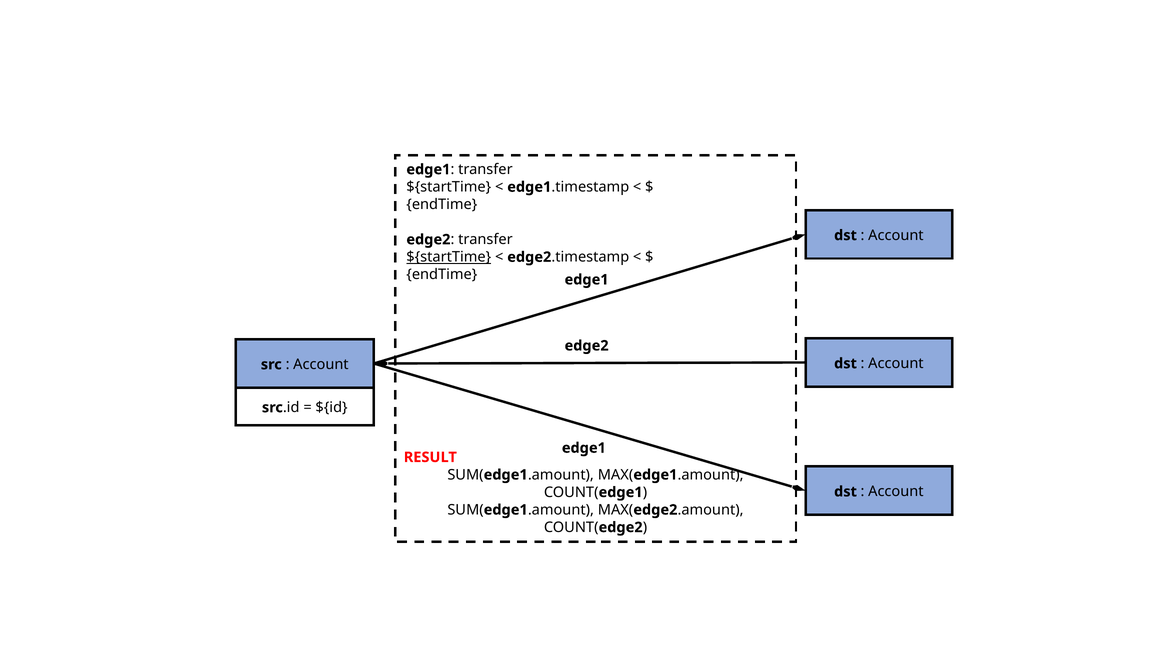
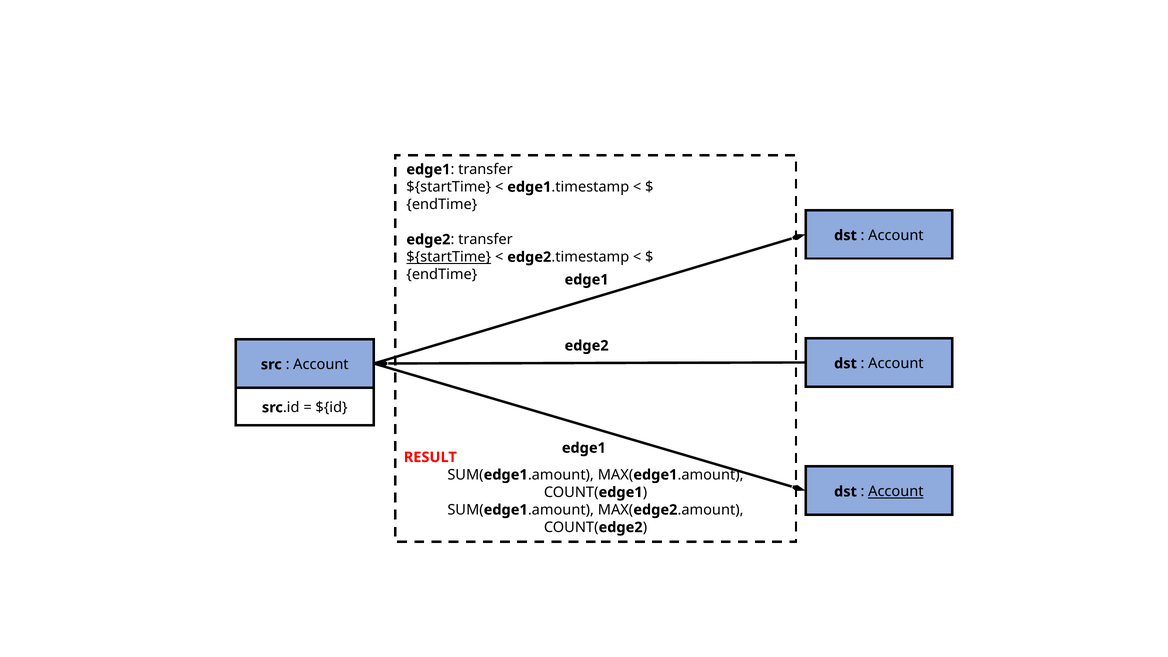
Account underline: none -> present (896, 492)
